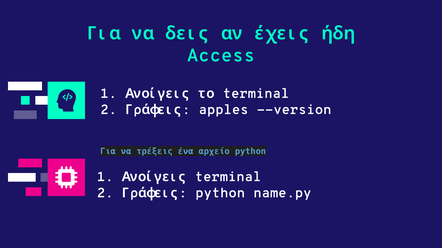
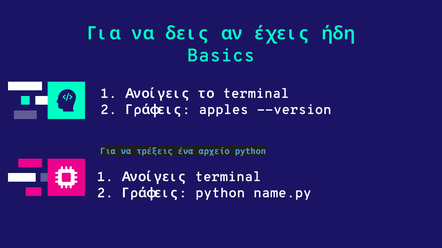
Access: Access -> Basics (221, 55)
